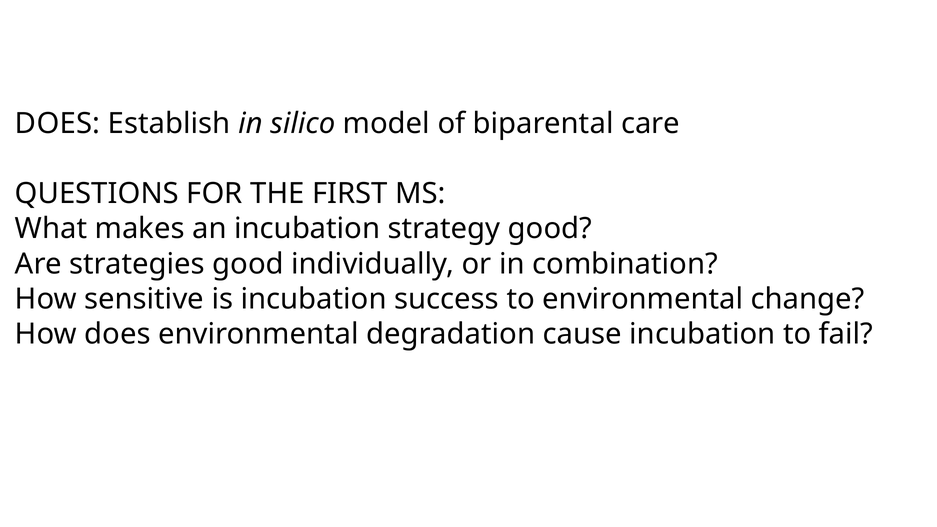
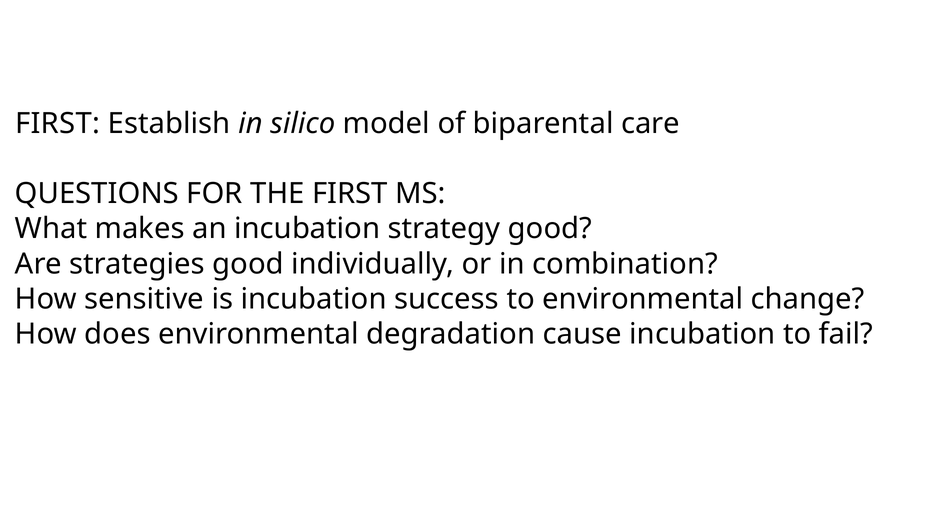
DOES: DOES -> FIRST (58, 123)
